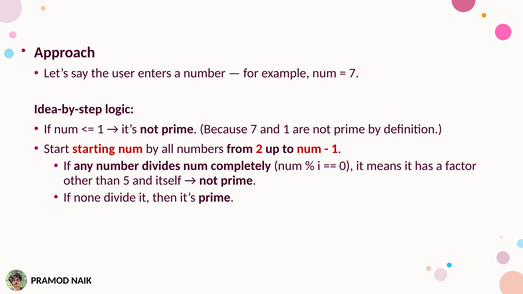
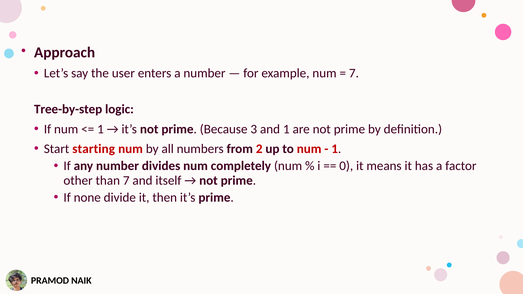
Idea-by-step: Idea-by-step -> Tree-by-step (68, 109)
Because 7: 7 -> 3 (254, 129)
than 5: 5 -> 7 (126, 180)
